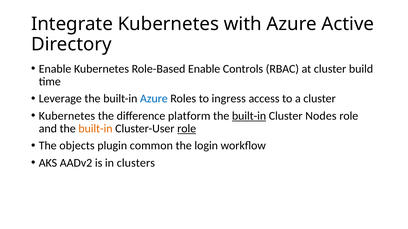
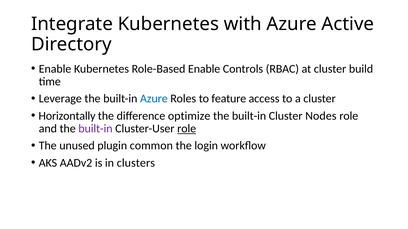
ingress: ingress -> feature (229, 99)
Kubernetes: Kubernetes -> Horizontally (67, 116)
platform: platform -> optimize (189, 116)
built-in underline: present -> none (249, 116)
built-in colour: orange -> purple (95, 129)
objects: objects -> unused (77, 146)
